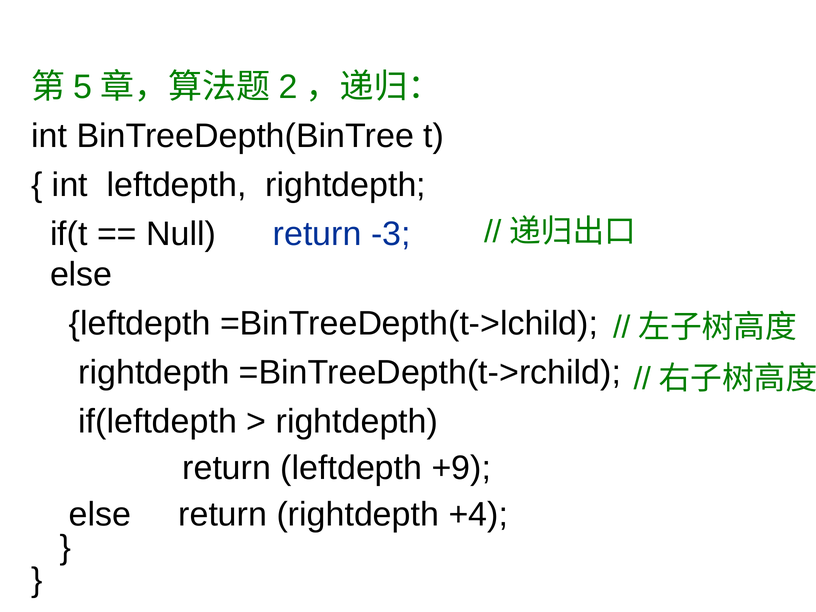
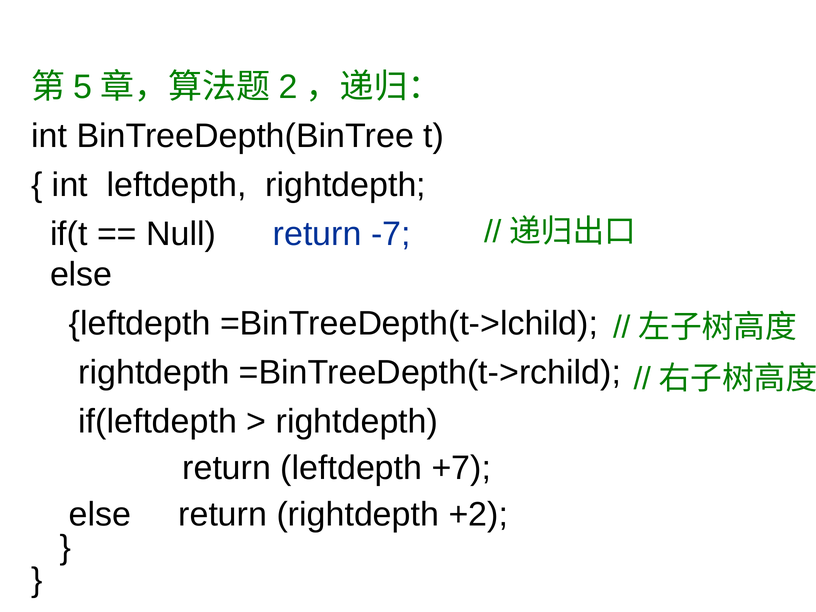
-3: -3 -> -7 (391, 234)
+9: +9 -> +7 (461, 468)
+4: +4 -> +2 (478, 515)
